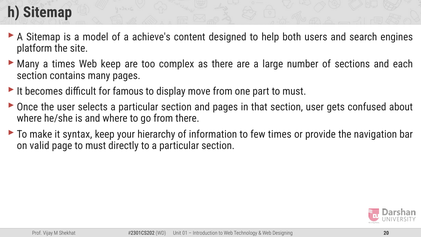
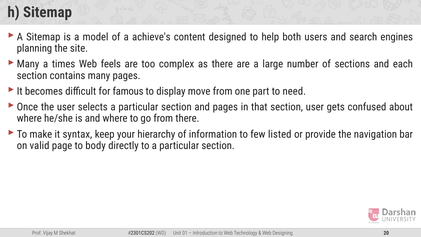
platform: platform -> planning (34, 48)
Web keep: keep -> feels (111, 64)
part to must: must -> need (294, 91)
few times: times -> listed (280, 134)
page to must: must -> body (96, 145)
